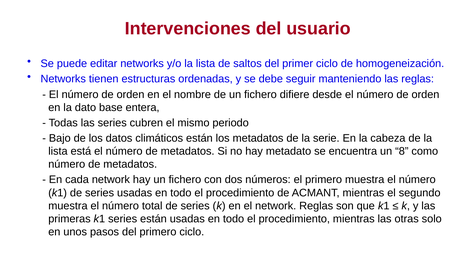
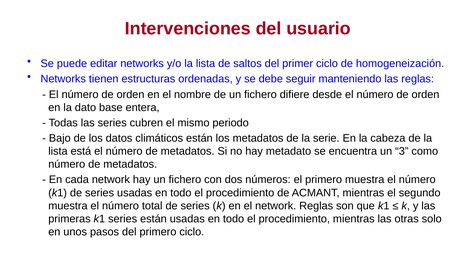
8: 8 -> 3 (402, 151)
